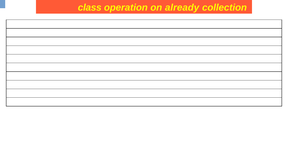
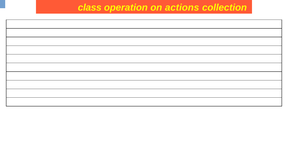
already: already -> actions (182, 7)
